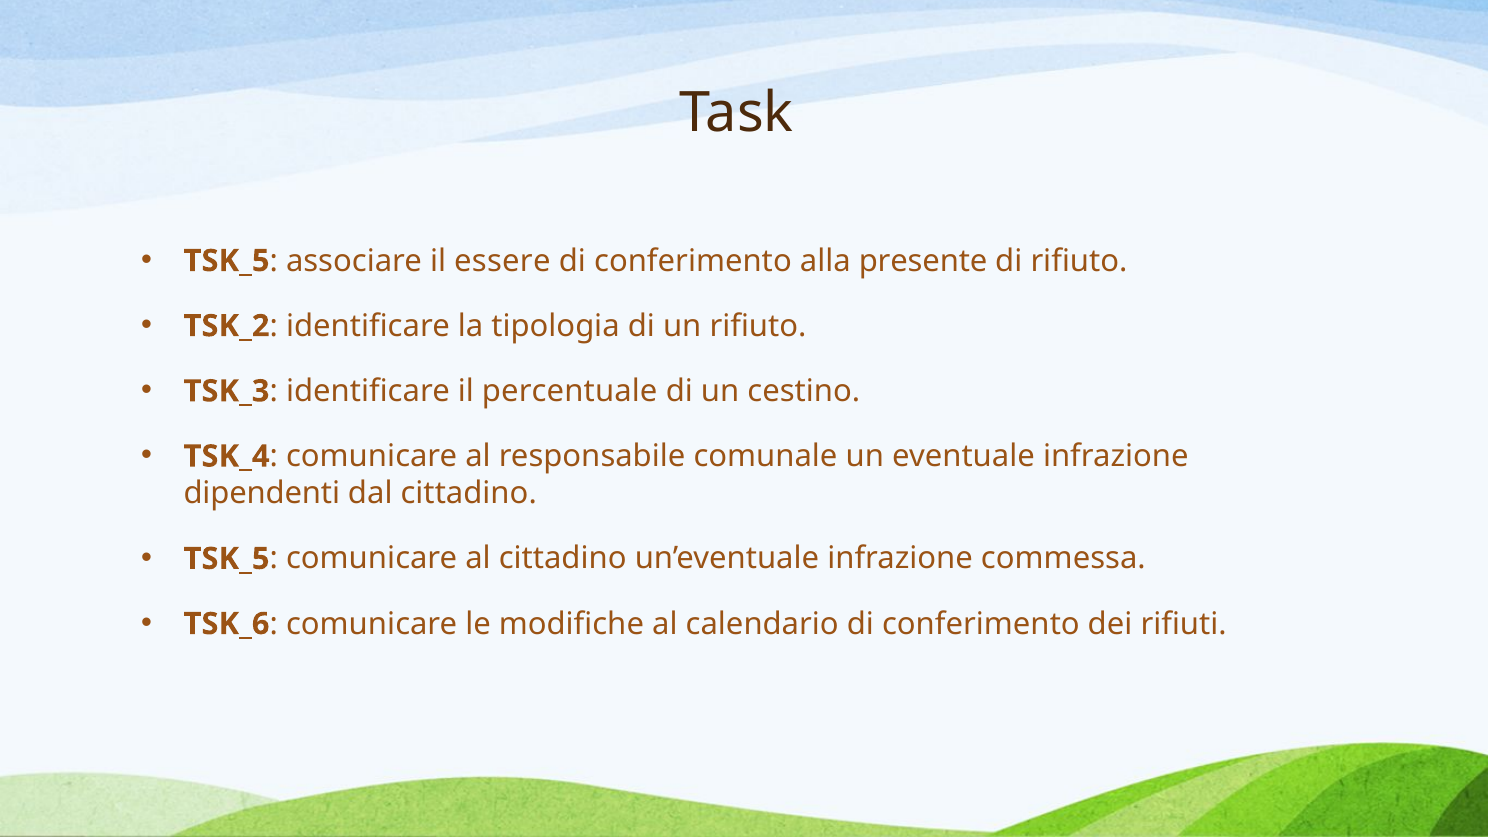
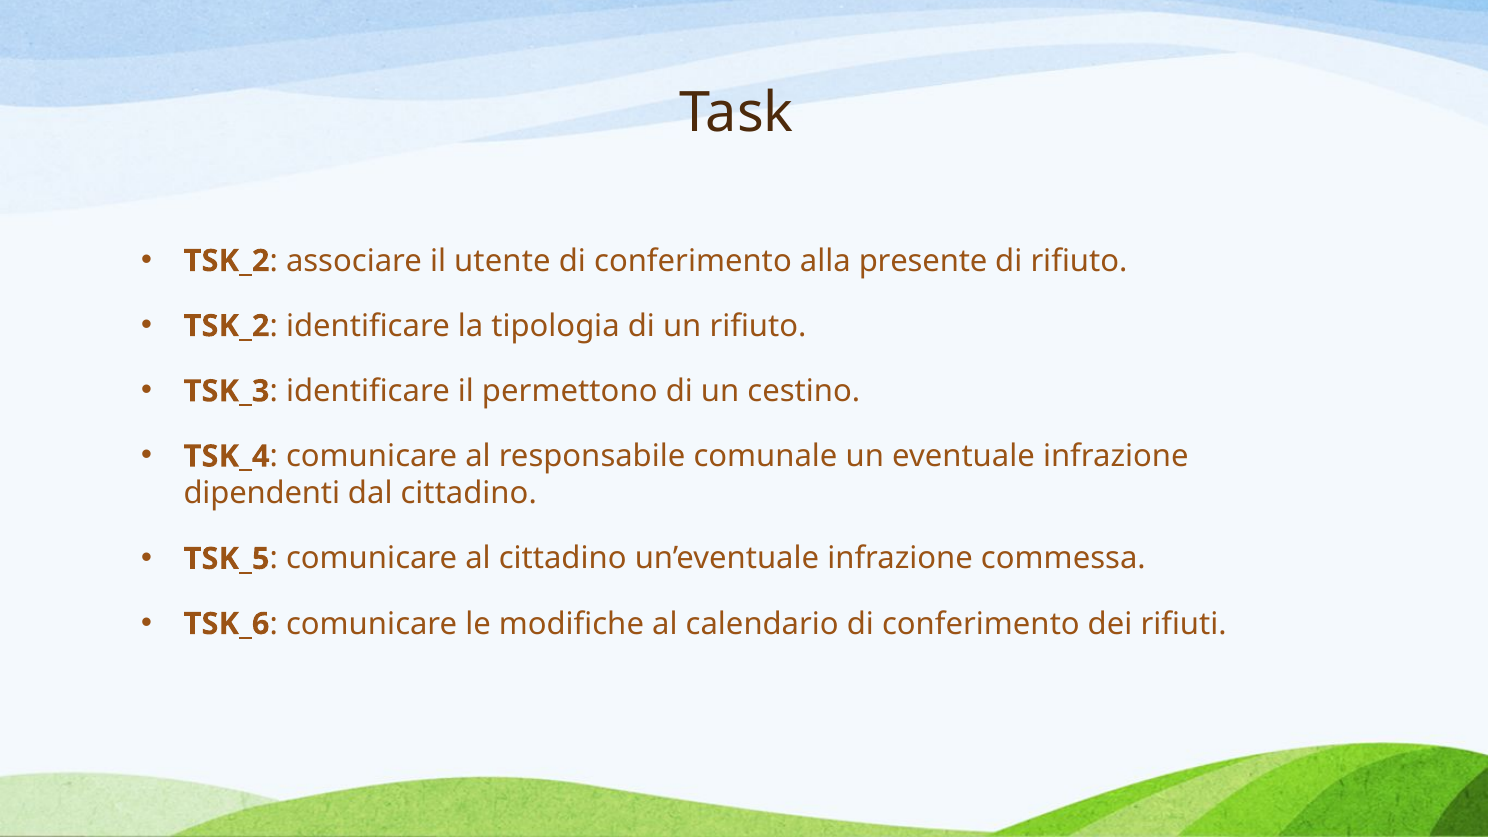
TSK_5: TSK_5 -> TSK_2 (227, 261)
essere: essere -> utente (502, 261)
percentuale: percentuale -> permettono (570, 391)
